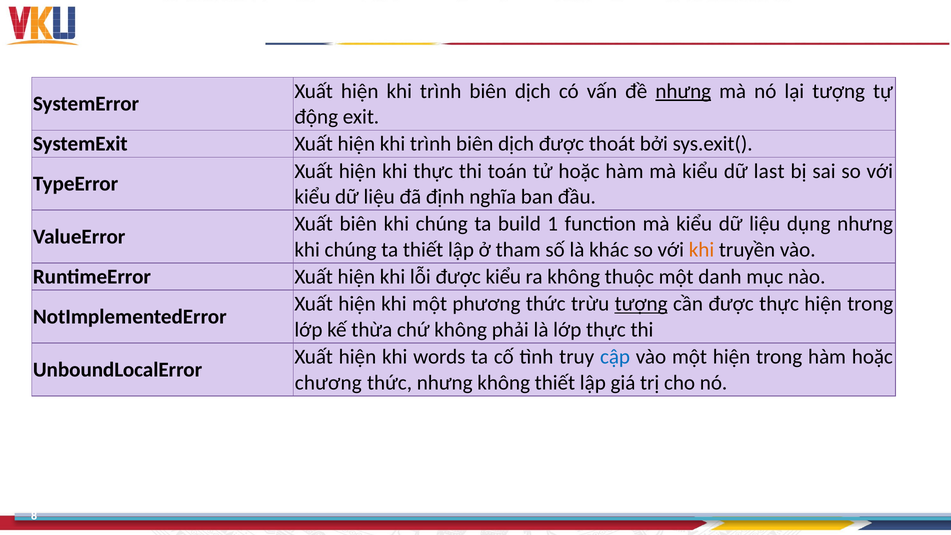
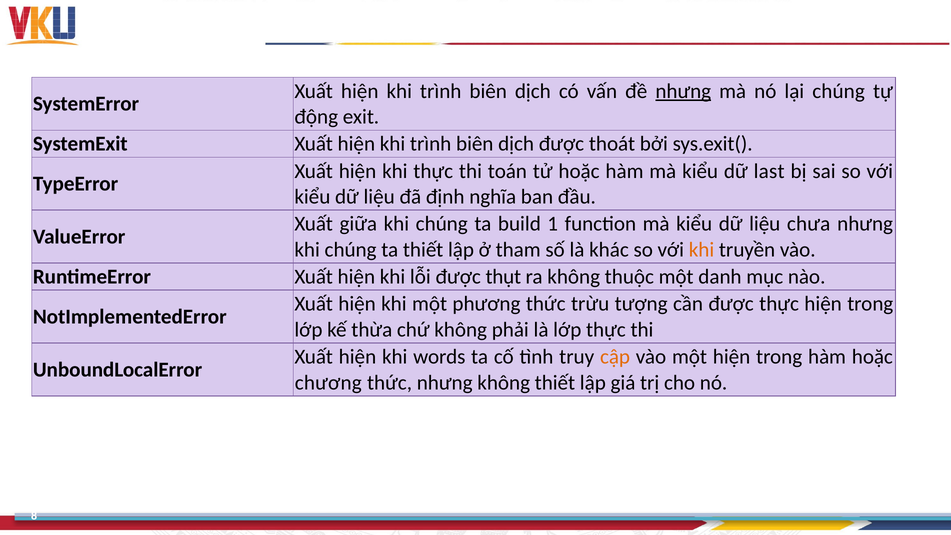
lại tượng: tượng -> chúng (839, 91)
Xuất biên: biên -> giữa (358, 224)
dụng: dụng -> chưa (809, 224)
được kiểu: kiểu -> thụt (503, 277)
tượng underline: present -> none (641, 304)
cập colour: blue -> orange (615, 357)
